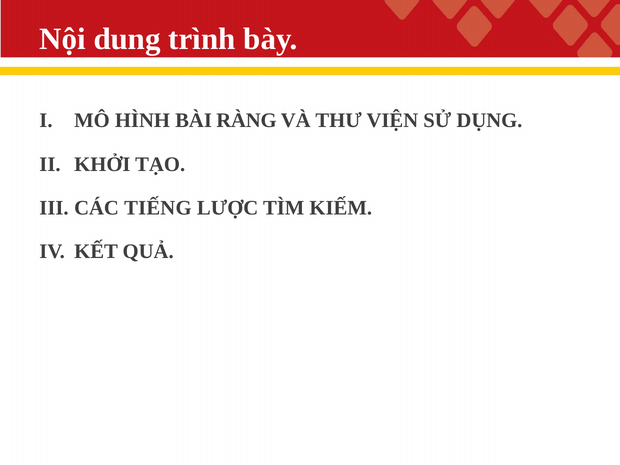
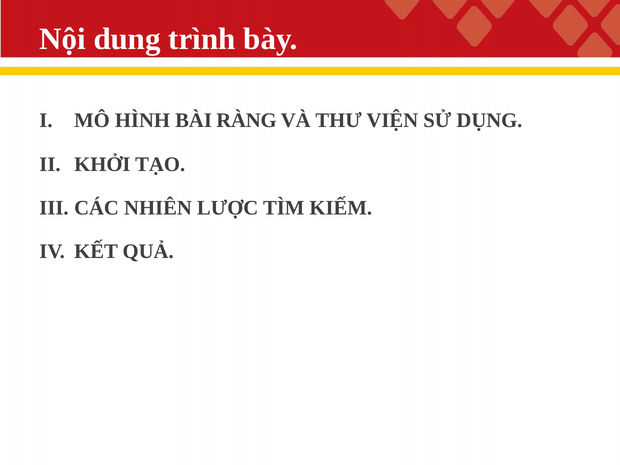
TIẾNG: TIẾNG -> NHIÊN (158, 208)
